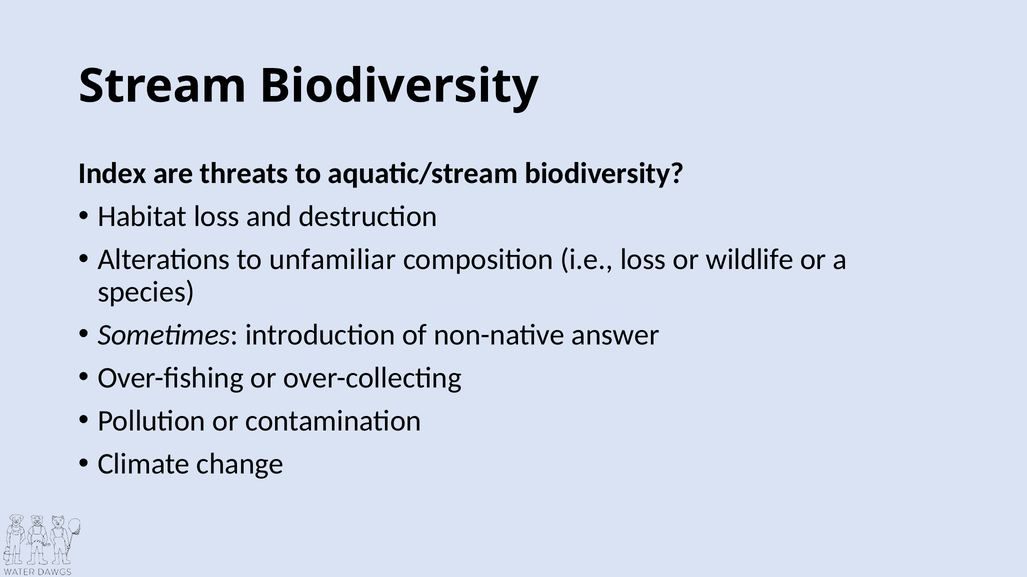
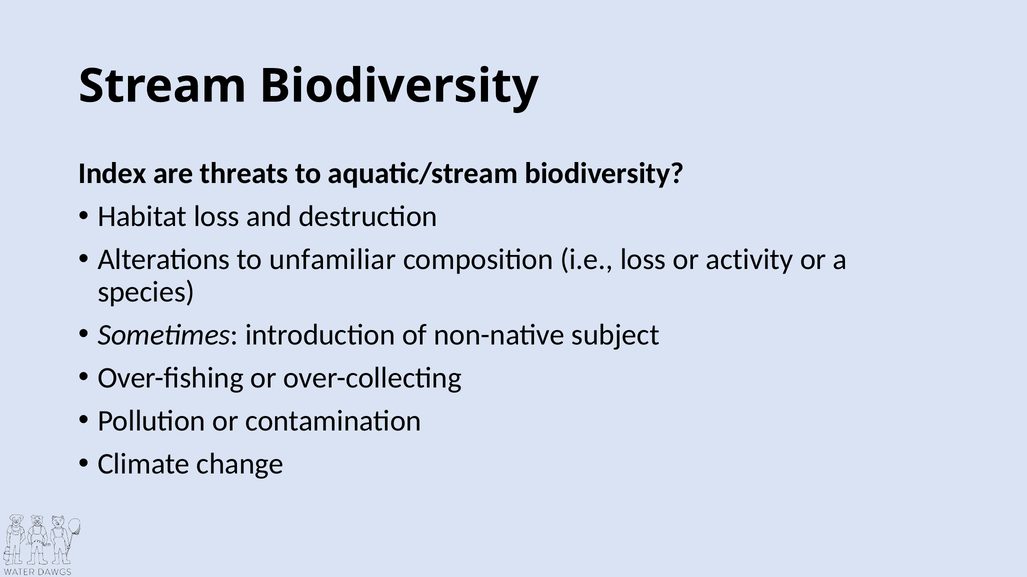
wildlife: wildlife -> activity (750, 260)
answer: answer -> subject (615, 335)
